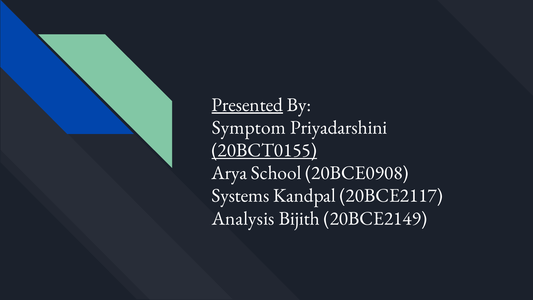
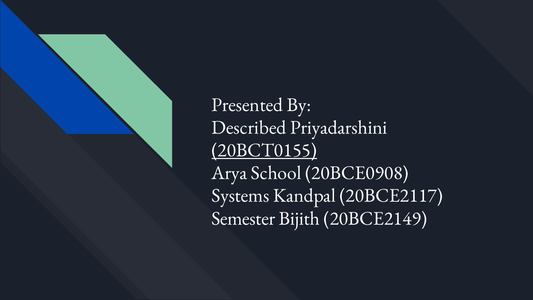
Presented underline: present -> none (247, 105)
Symptom: Symptom -> Described (249, 127)
Analysis: Analysis -> Semester (243, 218)
